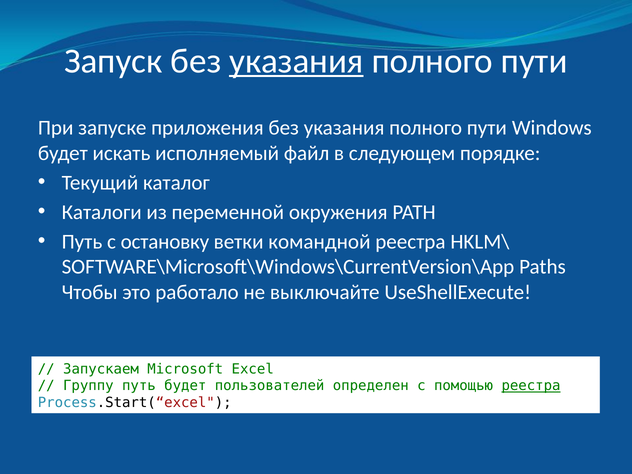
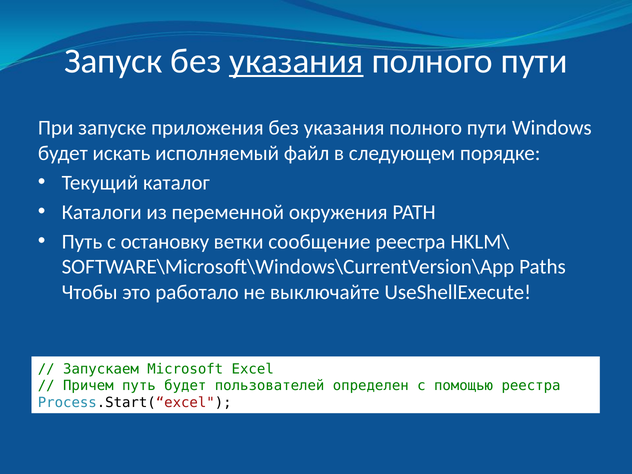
командной: командной -> сообщение (319, 242)
Группу: Группу -> Причем (88, 386)
реестра underline: present -> none (531, 386)
